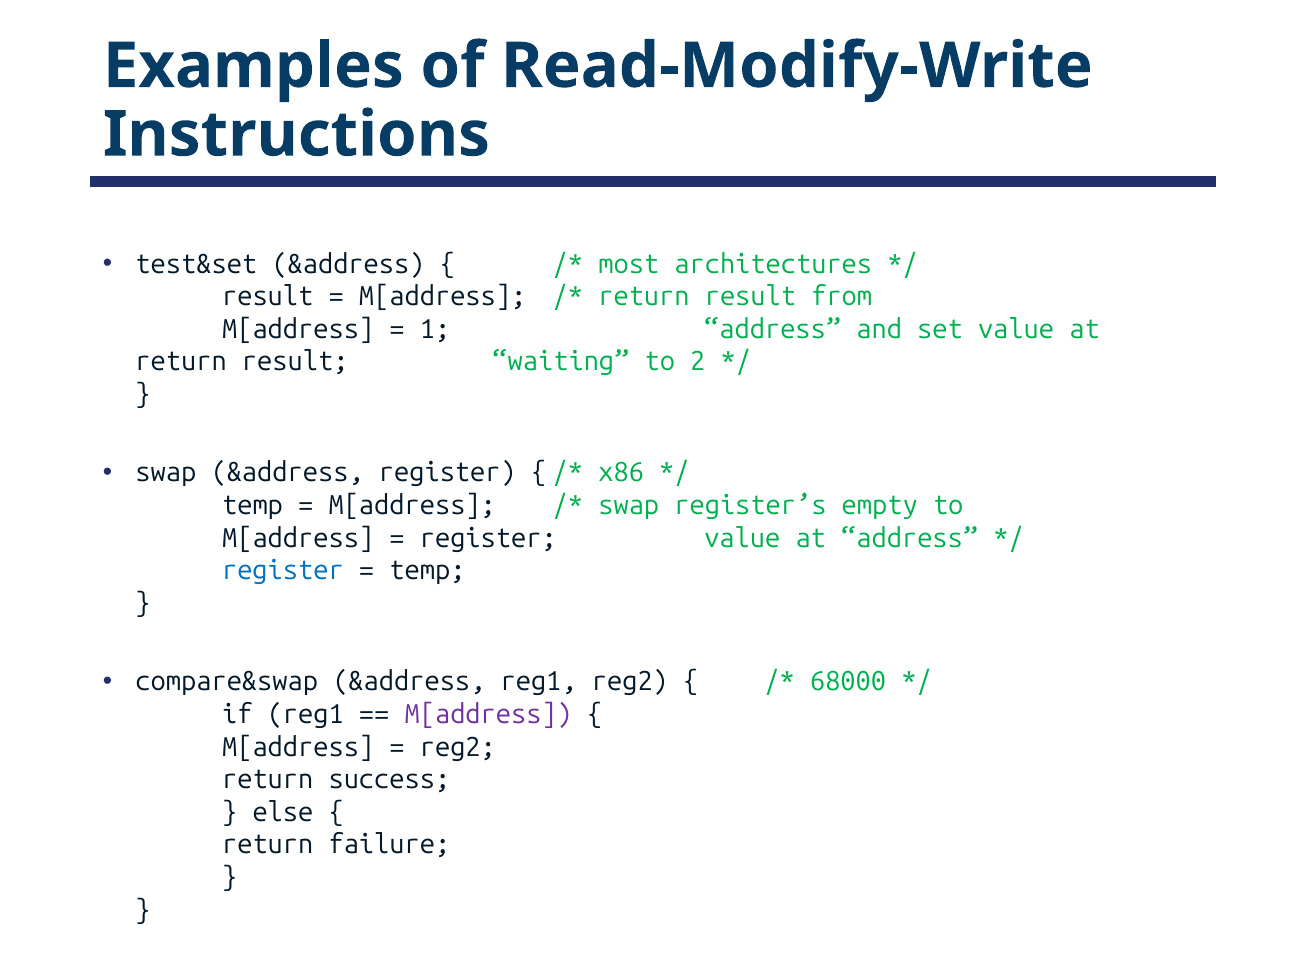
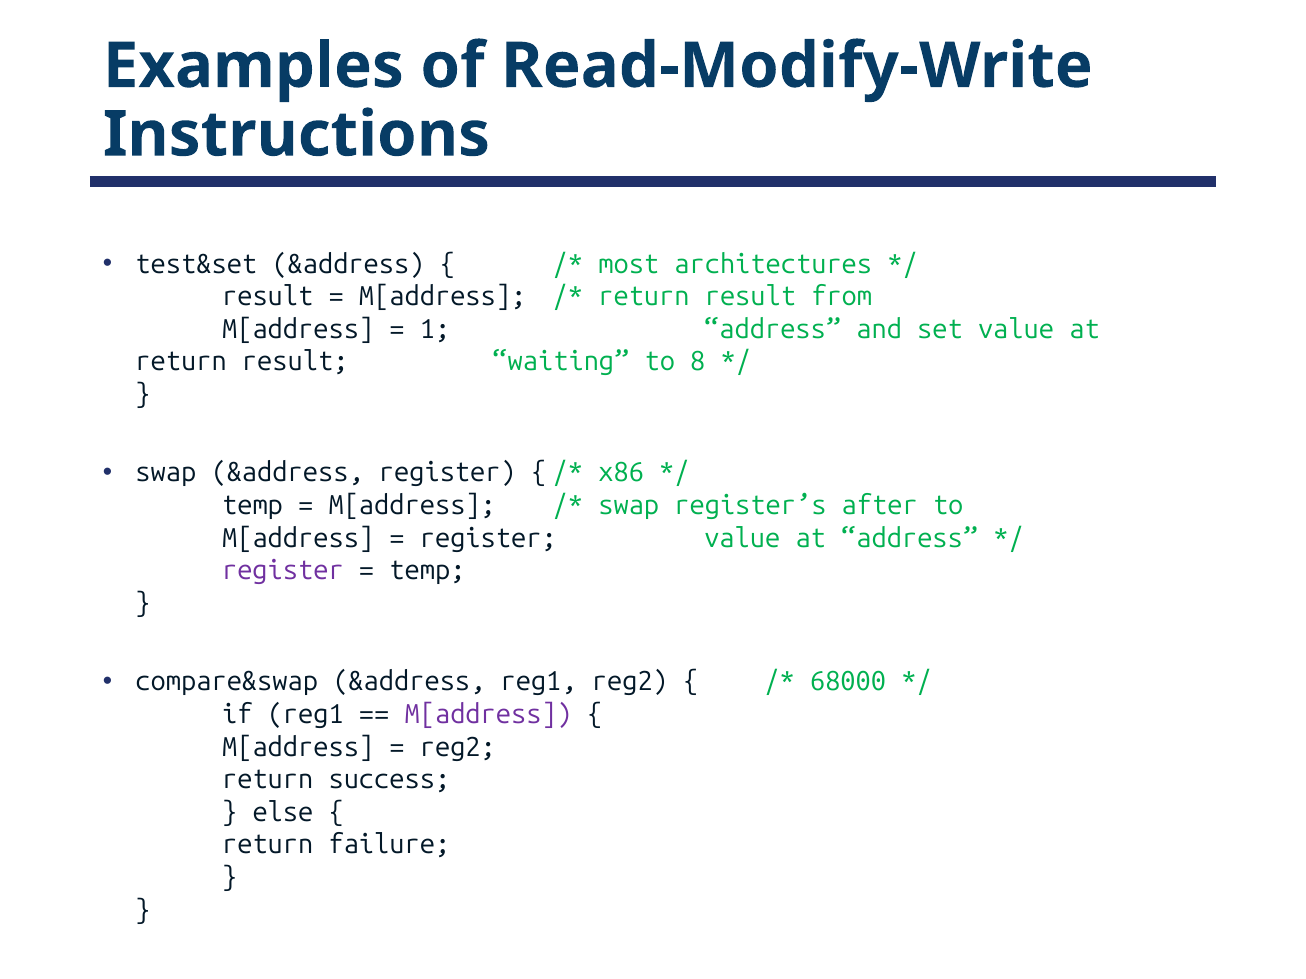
2: 2 -> 8 (698, 362)
empty: empty -> after (880, 506)
register colour: blue -> purple (283, 571)
